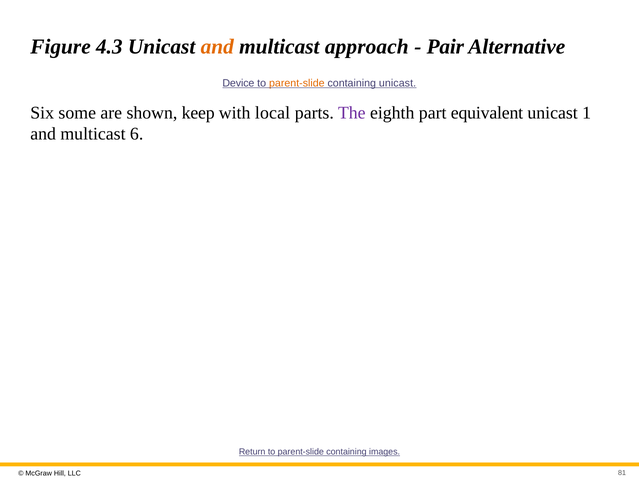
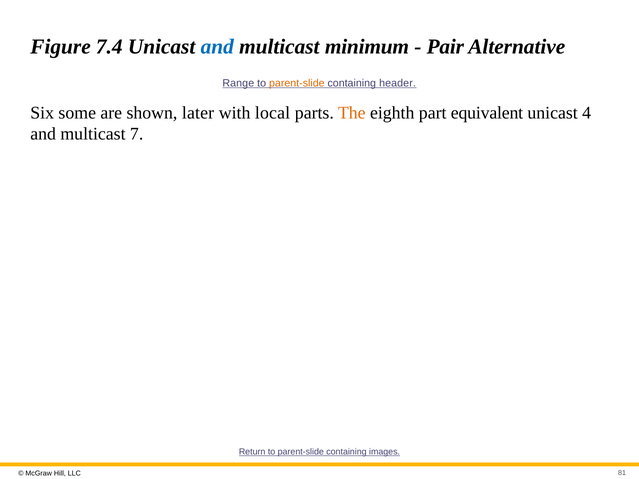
4.3: 4.3 -> 7.4 (109, 47)
and colour: orange -> blue (217, 47)
approach: approach -> minimum (367, 47)
Device: Device -> Range (238, 83)
containing unicast: unicast -> header (398, 83)
keep: keep -> later (198, 113)
The colour: purple -> orange (352, 113)
1: 1 -> 4 (587, 113)
6: 6 -> 7 (137, 134)
